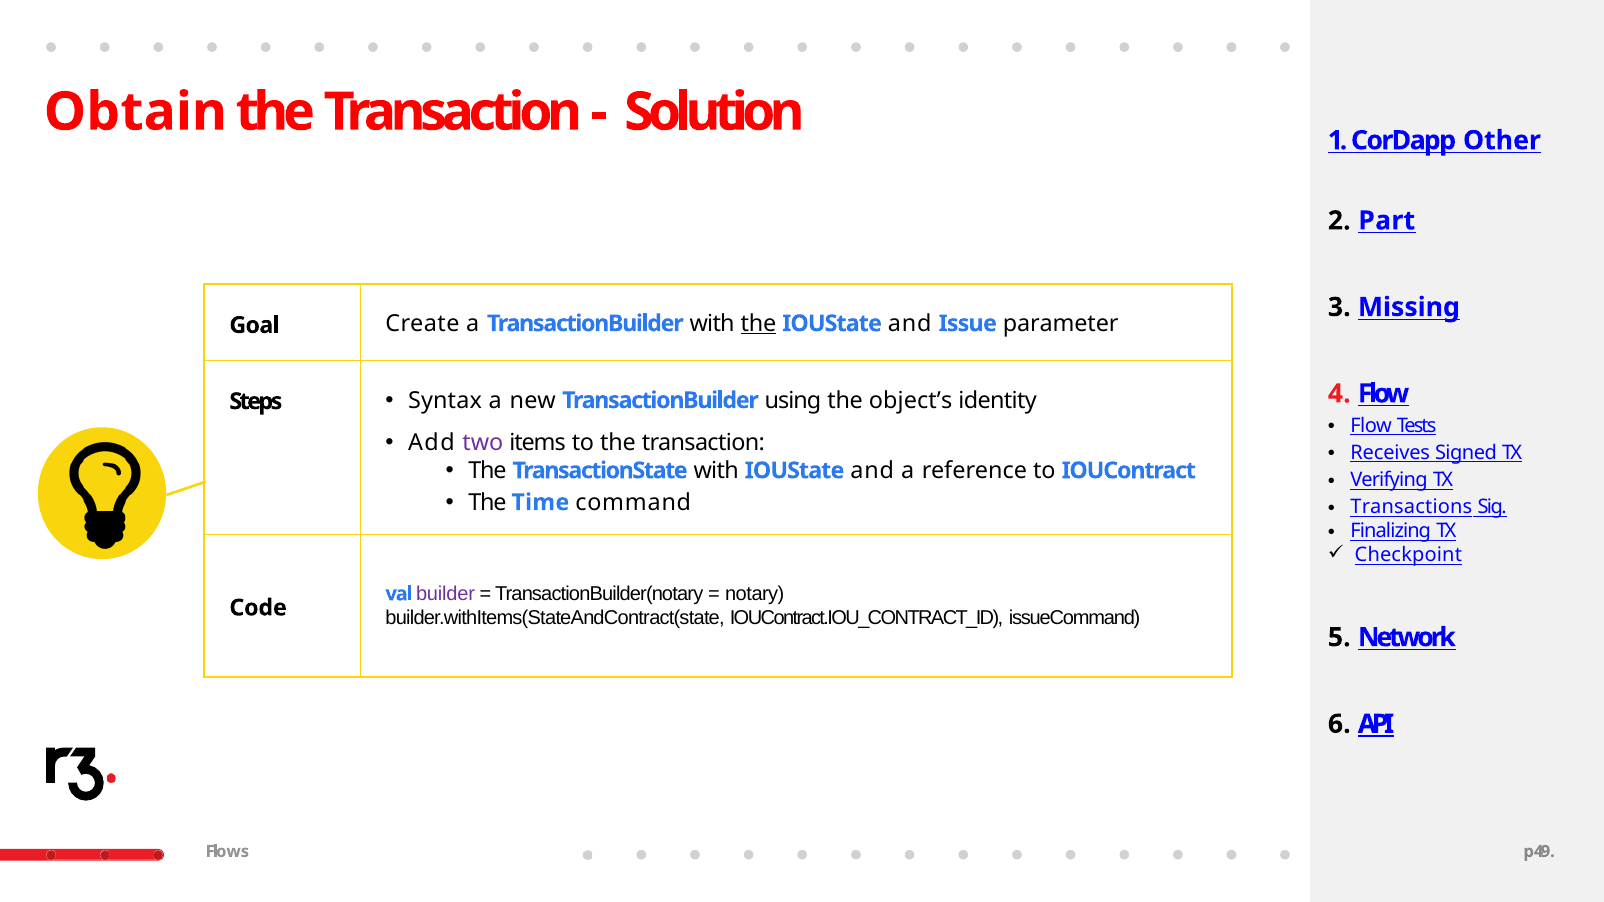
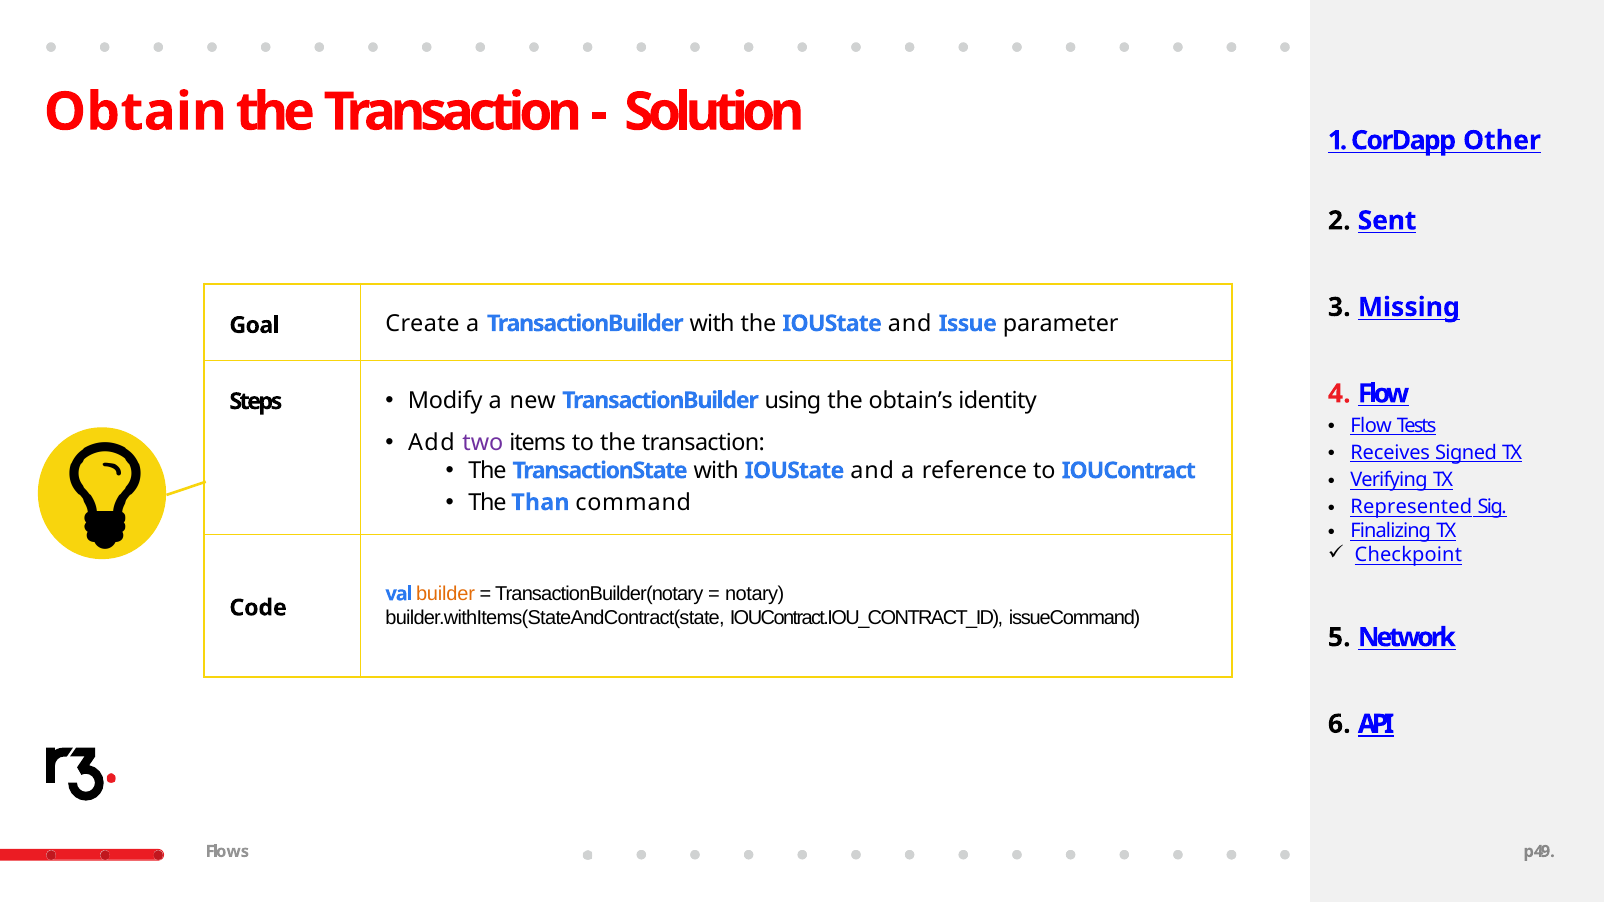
Part: Part -> Sent (1387, 221)
the underline: present -> none (759, 324)
Syntax: Syntax -> Modify (445, 400)
object’s: object’s -> obtain’s (911, 400)
Time: Time -> Than (540, 503)
Transactions: Transactions -> Represented (1411, 508)
builder colour: purple -> orange (445, 594)
